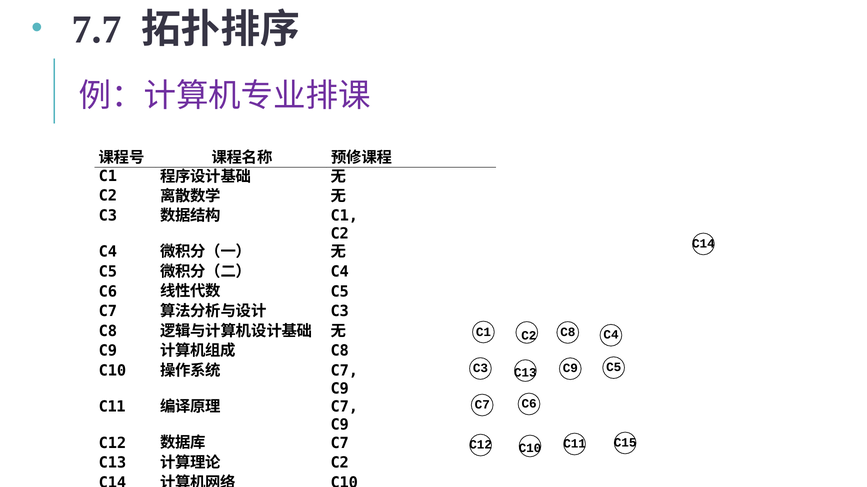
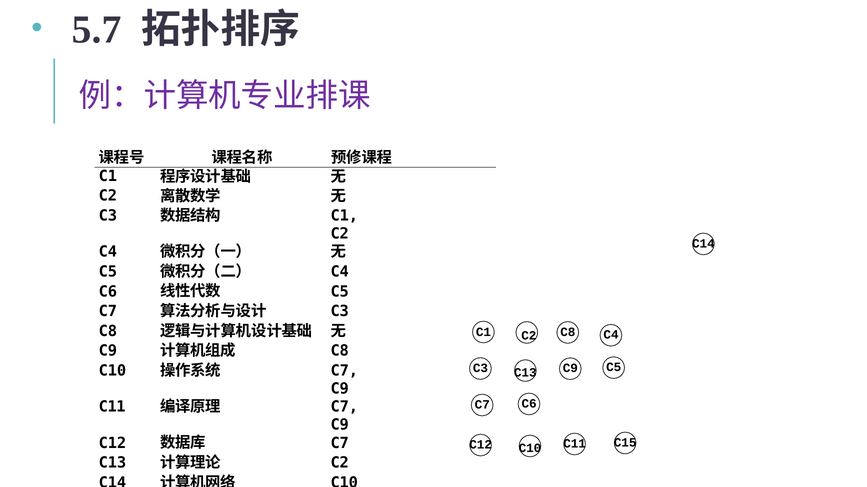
7.7: 7.7 -> 5.7 (97, 30)
